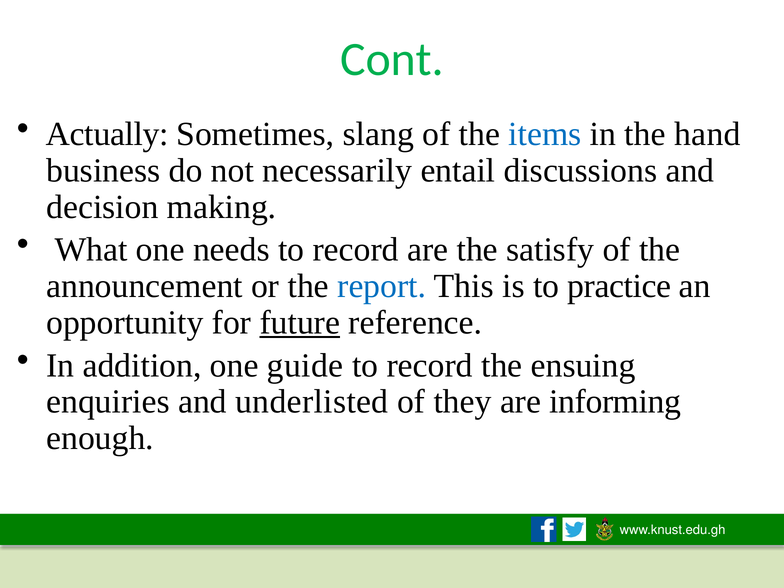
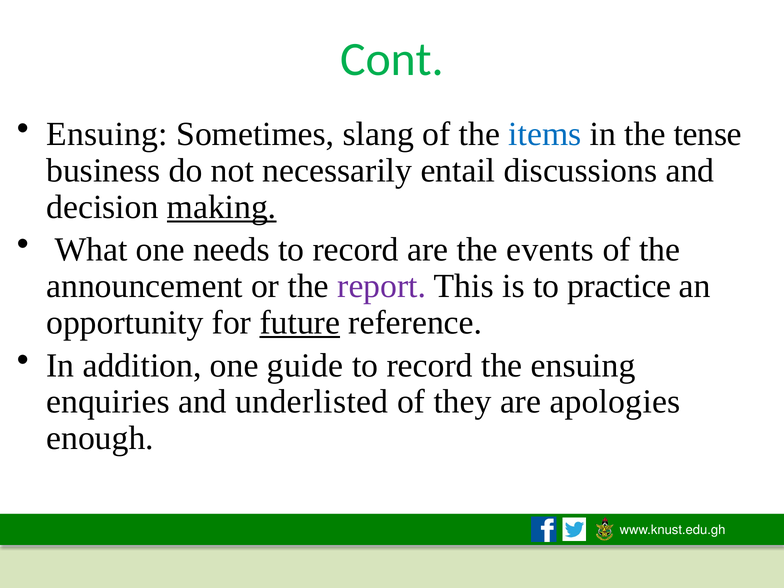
Actually: Actually -> Ensuing (107, 134)
hand: hand -> tense (708, 134)
making underline: none -> present (222, 207)
satisfy: satisfy -> events (550, 250)
report colour: blue -> purple (382, 286)
informing: informing -> apologies (615, 402)
